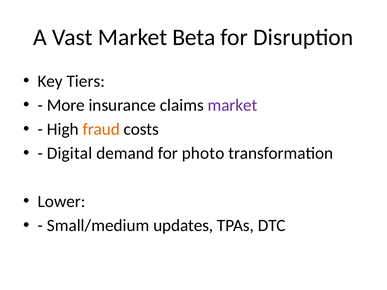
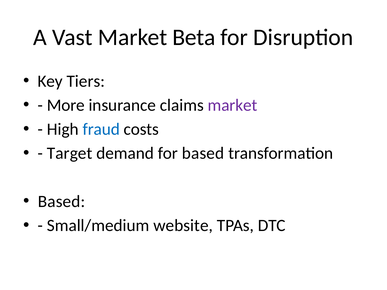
fraud colour: orange -> blue (101, 129)
Digital: Digital -> Target (70, 153)
for photo: photo -> based (203, 153)
Lower: Lower -> Based (62, 202)
updates: updates -> website (183, 226)
